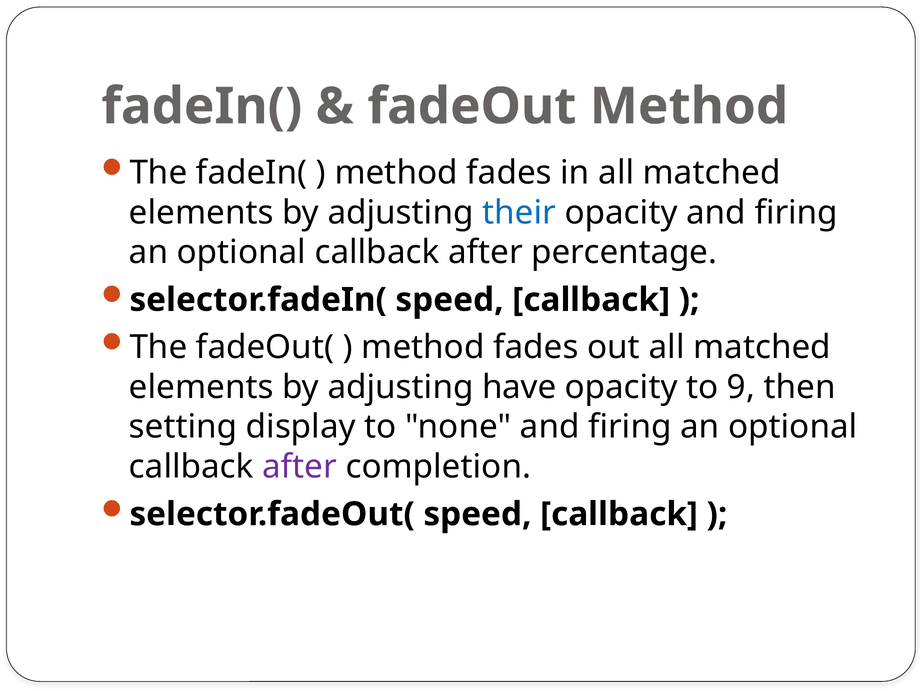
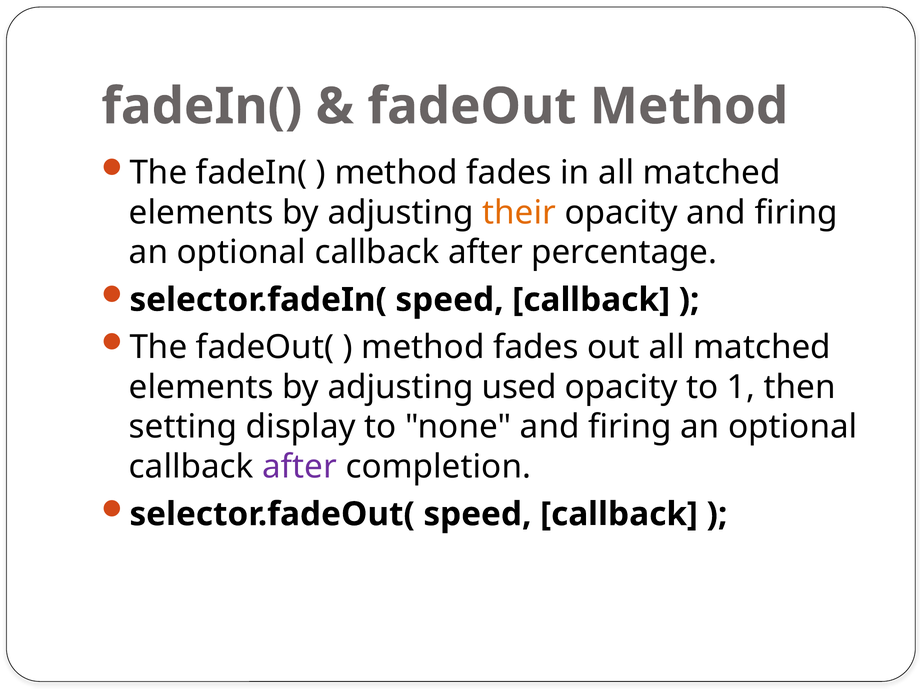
their colour: blue -> orange (519, 213)
have: have -> used (519, 387)
9: 9 -> 1 (741, 387)
